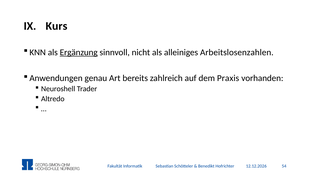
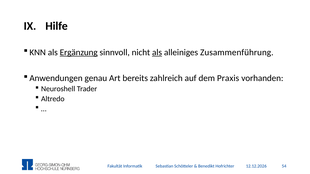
Kurs: Kurs -> Hilfe (57, 26)
als underline: none -> present (157, 52)
Arbeitslosenzahlen: Arbeitslosenzahlen -> Zusammenführung (237, 52)
